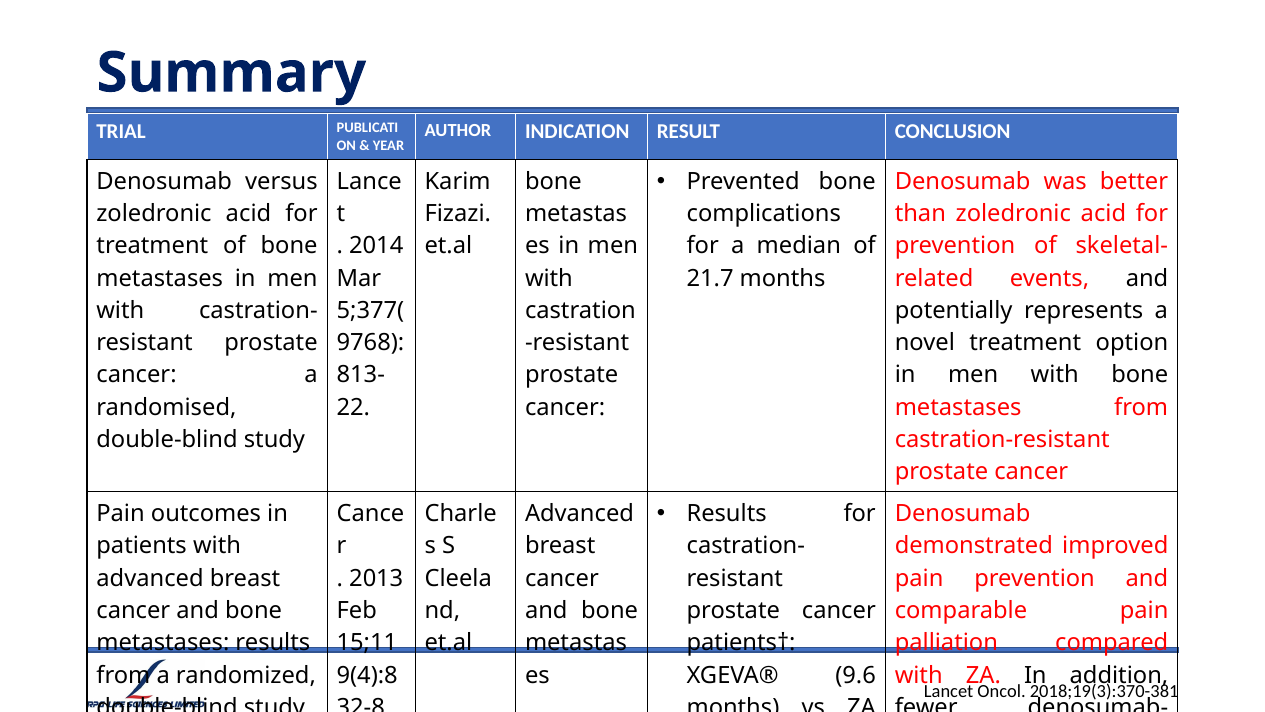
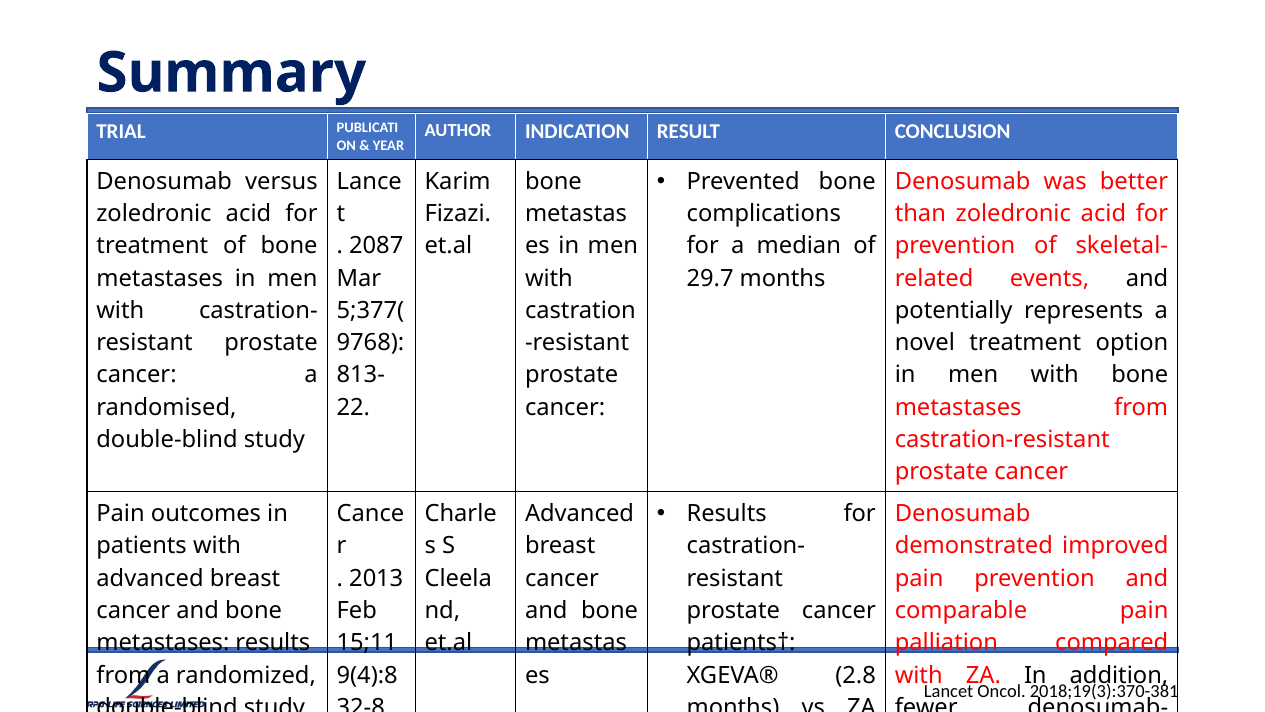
2014: 2014 -> 2087 (376, 246)
21.7: 21.7 -> 29.7 (710, 278)
9.6: 9.6 -> 2.8 (856, 675)
